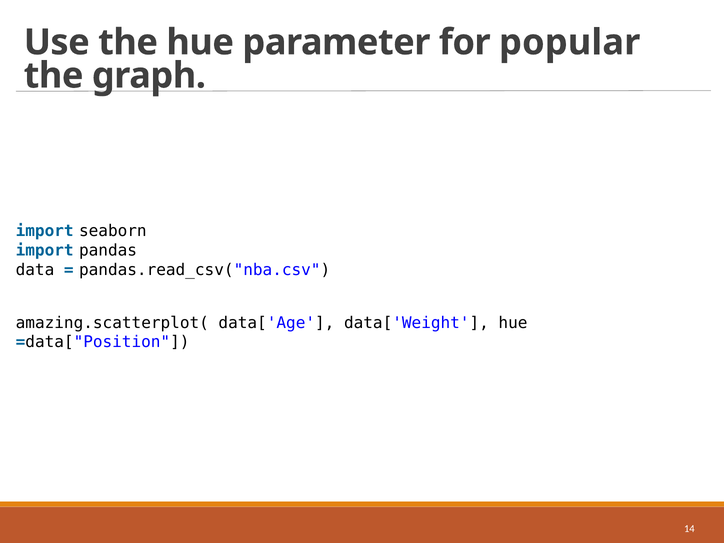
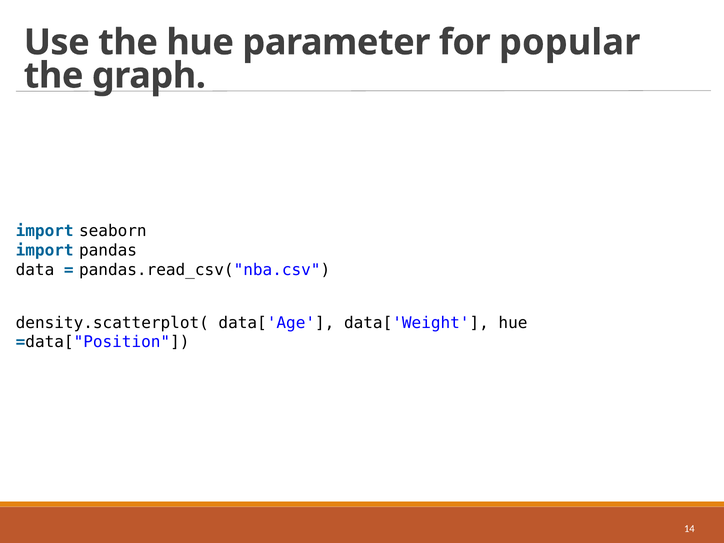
amazing.scatterplot(: amazing.scatterplot( -> density.scatterplot( (112, 323)
